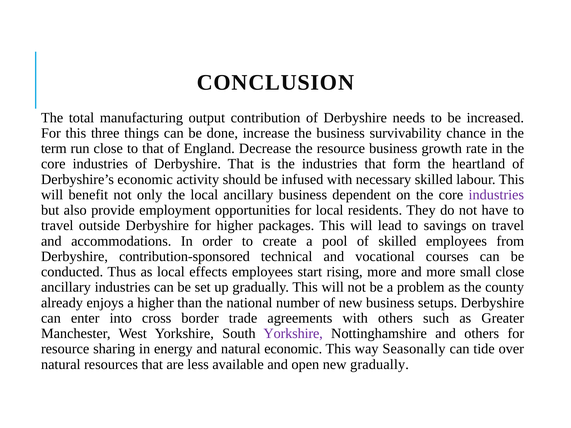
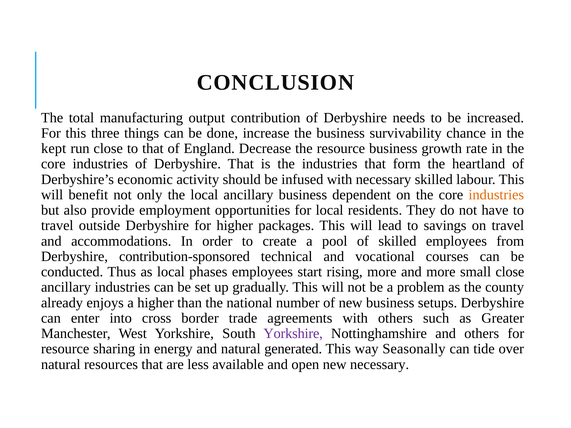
term: term -> kept (54, 149)
industries colour: purple -> orange (496, 195)
effects: effects -> phases (208, 272)
natural economic: economic -> generated (293, 349)
new gradually: gradually -> necessary (380, 365)
